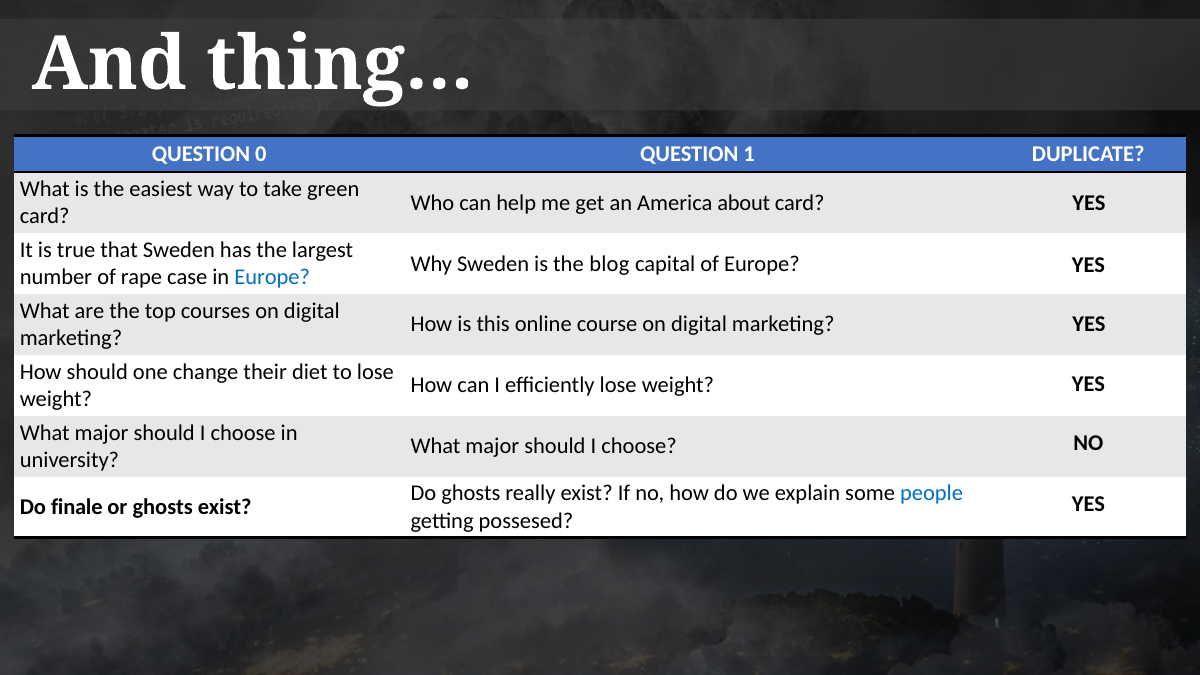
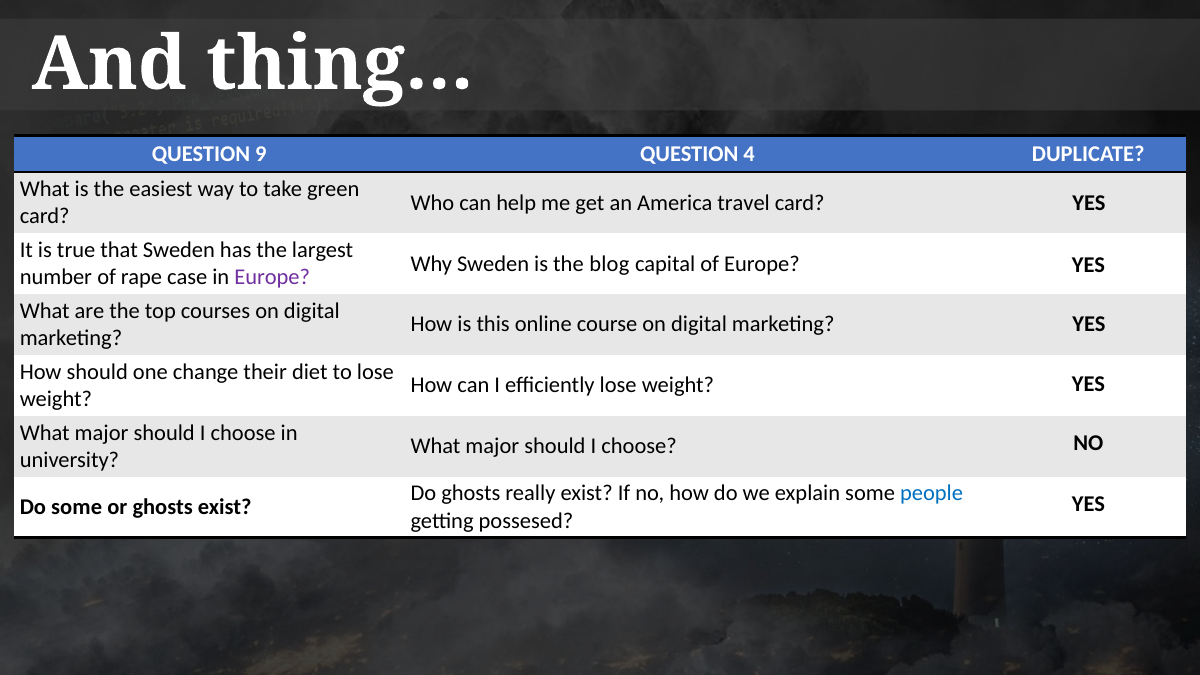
0: 0 -> 9 (261, 154)
1: 1 -> 4 (749, 154)
about: about -> travel (744, 203)
Europe colour: blue -> purple (272, 277)
Do finale: finale -> some (77, 507)
